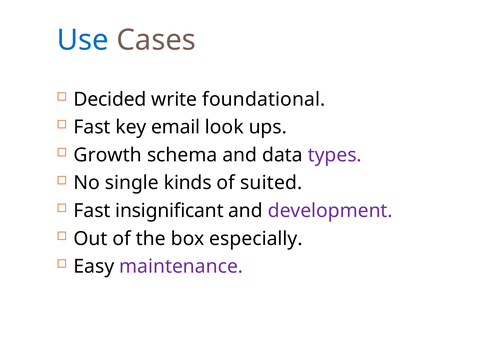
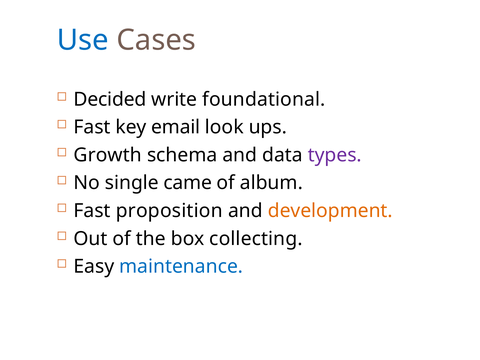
kinds: kinds -> came (188, 183)
suited: suited -> album (271, 183)
insignificant: insignificant -> proposition (169, 211)
development colour: purple -> orange (330, 211)
especially: especially -> collecting (256, 239)
maintenance colour: purple -> blue (181, 267)
